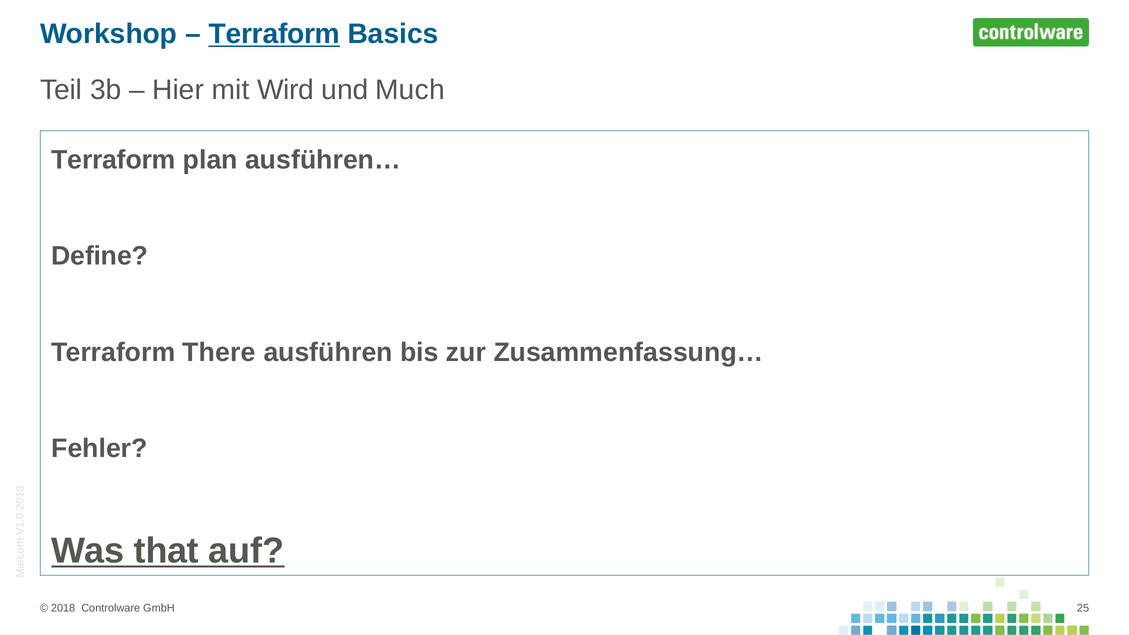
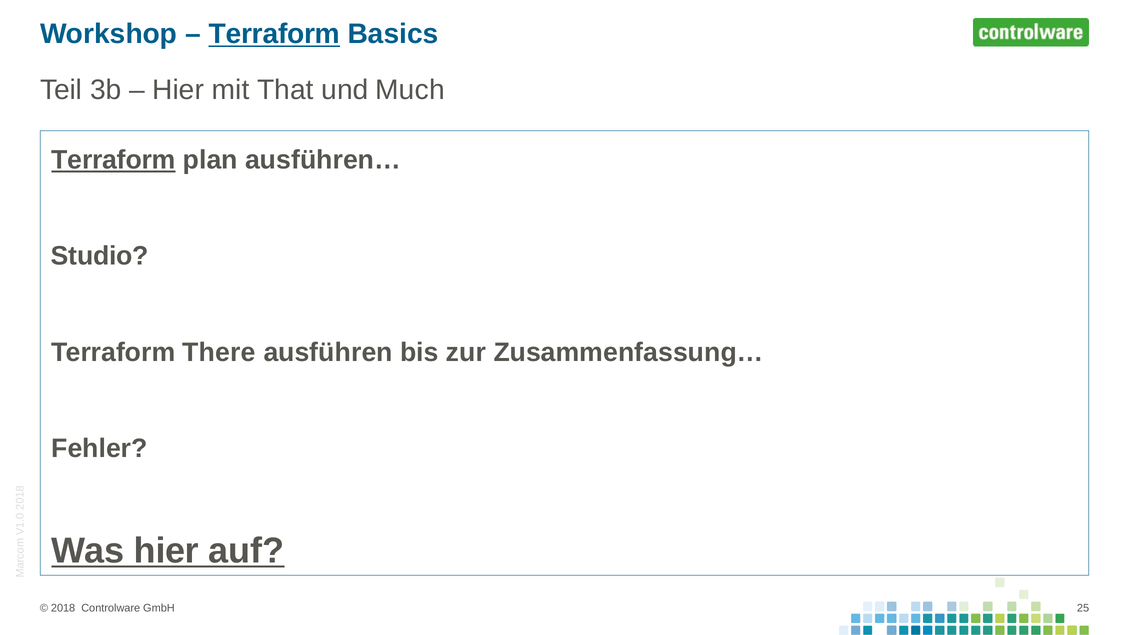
Wird: Wird -> That (285, 90)
Terraform underline: none -> present (113, 160)
Define: Define -> Studio (100, 256)
Was that: that -> hier (166, 551)
